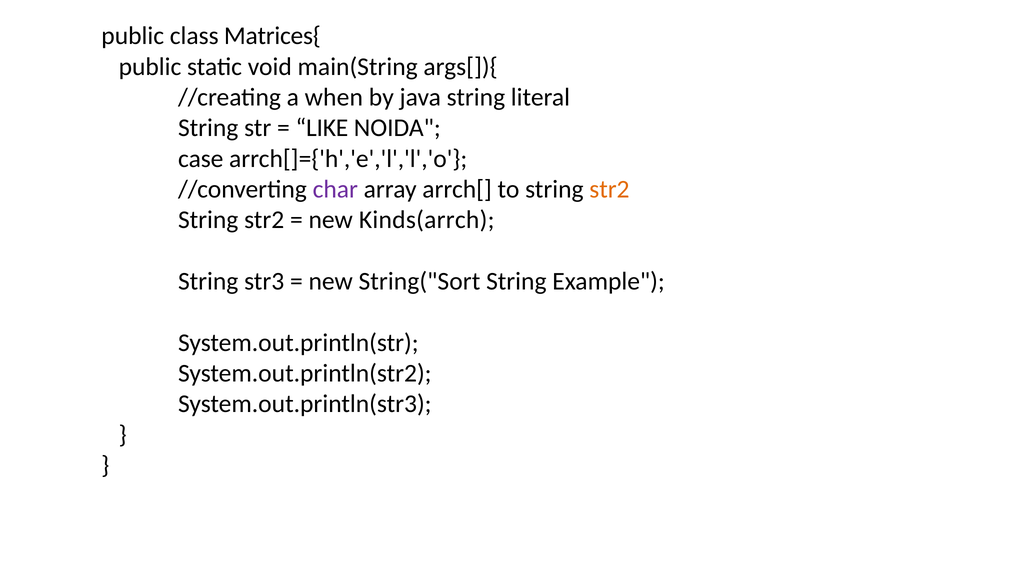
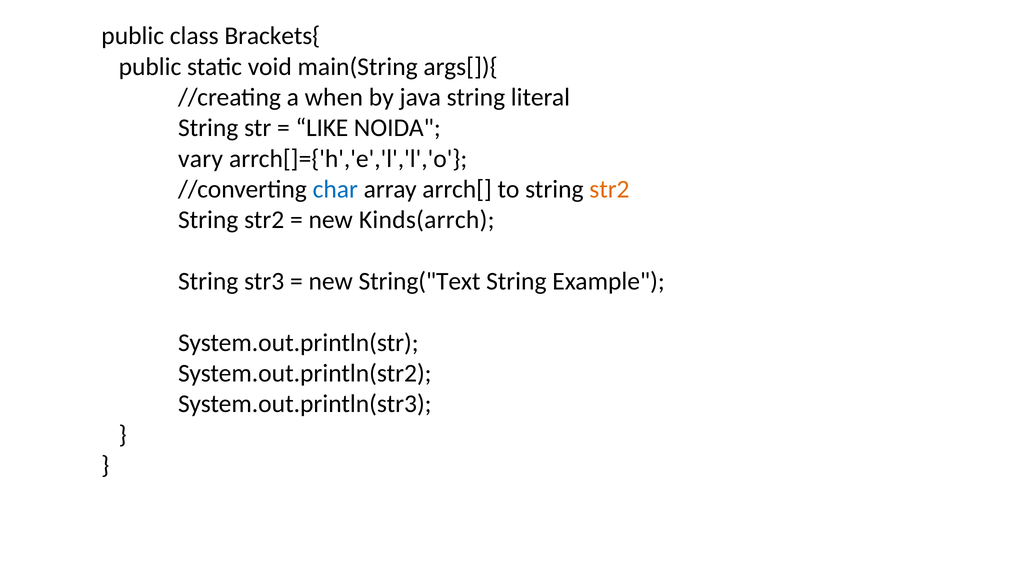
Matrices{: Matrices{ -> Brackets{ (272, 36)
case: case -> vary (201, 159)
char colour: purple -> blue (335, 189)
String("Sort: String("Sort -> String("Text (420, 281)
